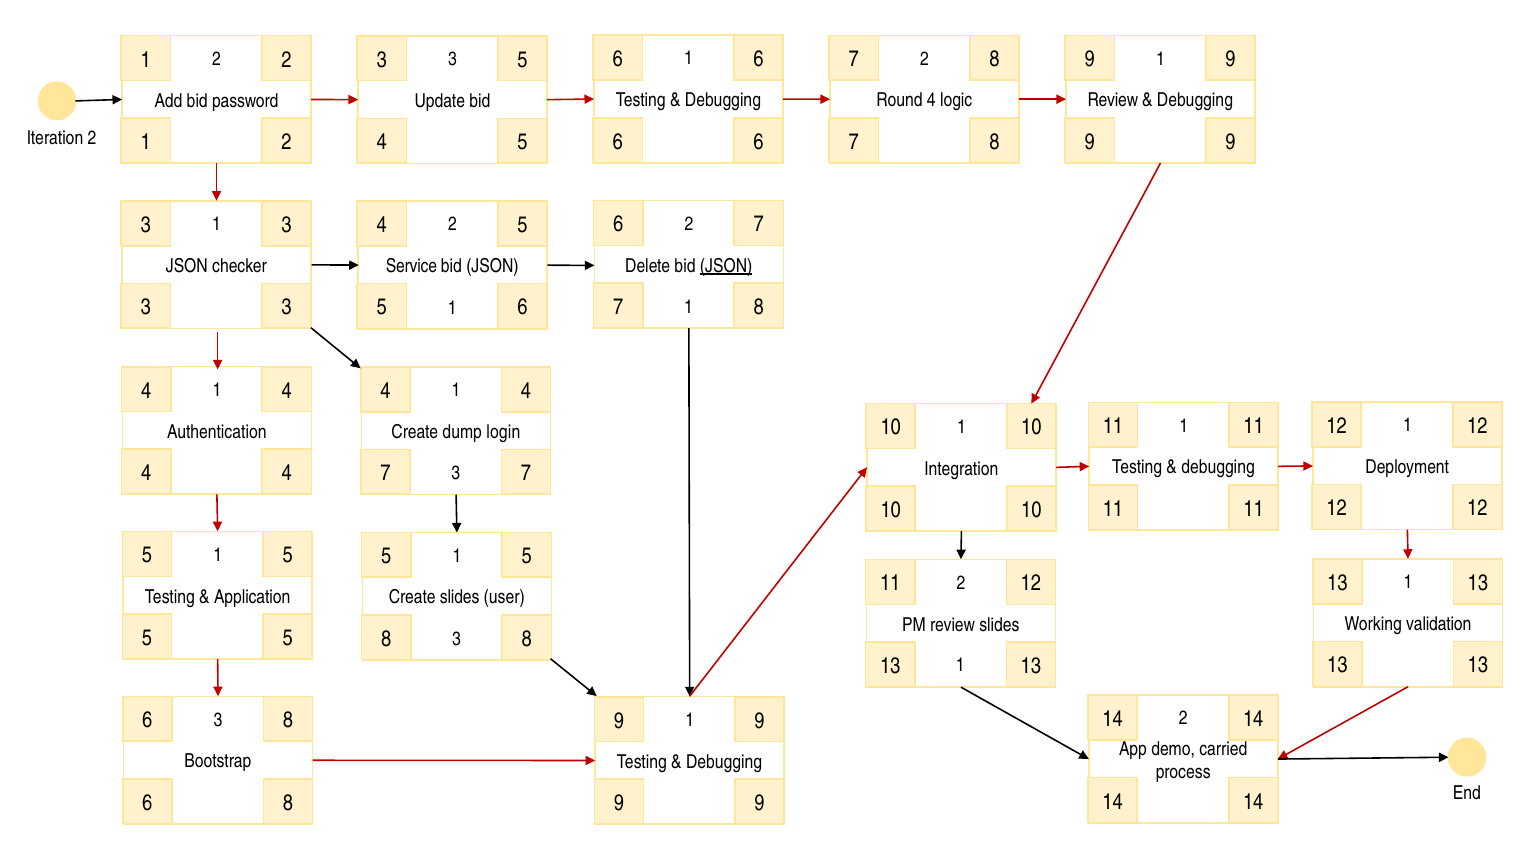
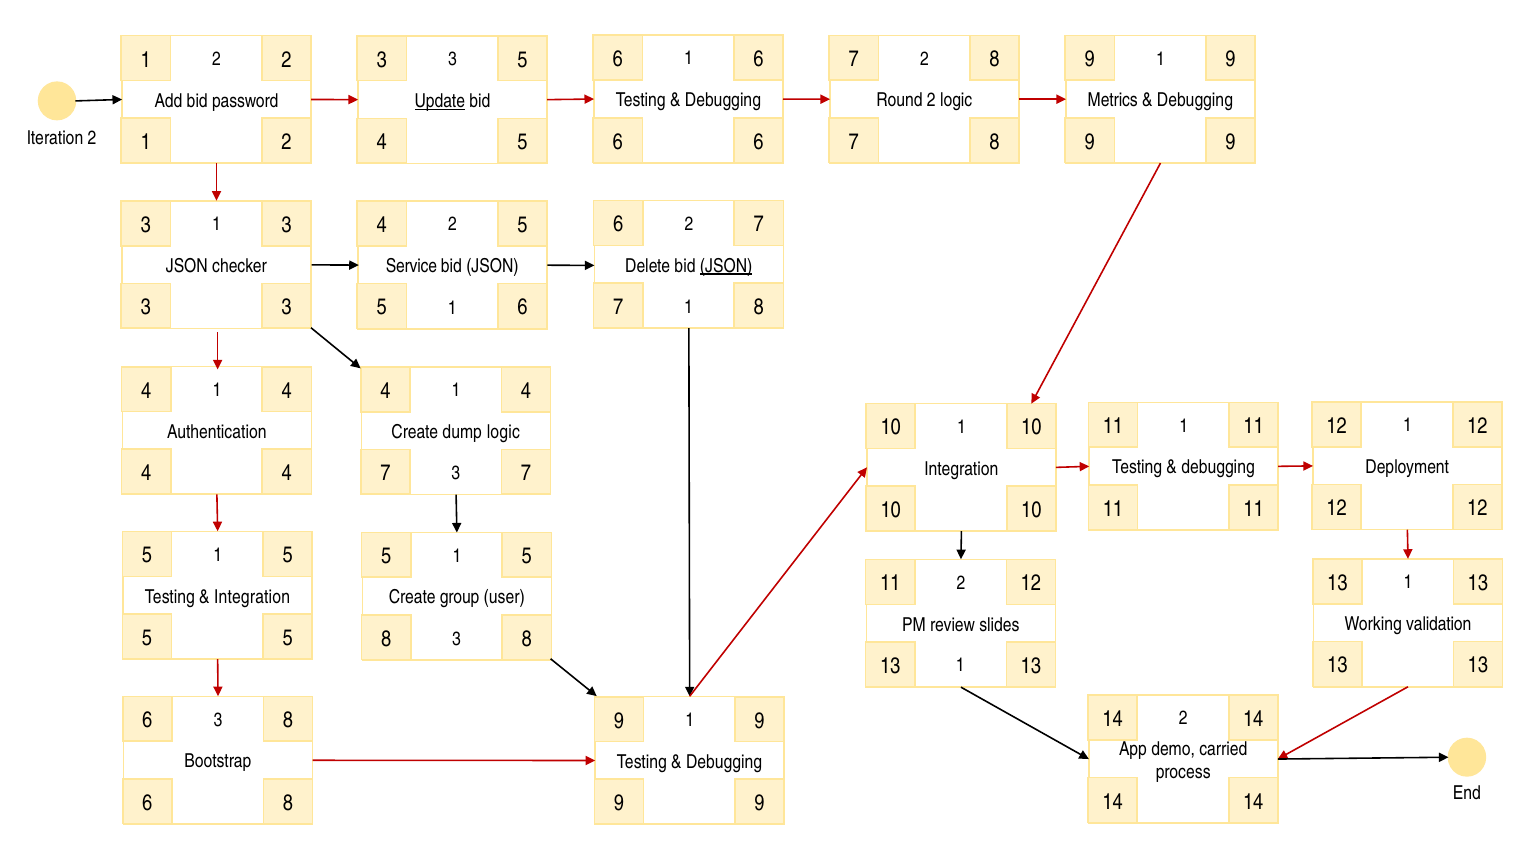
Round 4: 4 -> 2 (931, 101)
Review: Review -> Metrics (1113, 101)
Update underline: none -> present (440, 101)
dump login: login -> logic (503, 432)
Application: Application -> Integration (252, 597)
Create slides: slides -> group (460, 598)
